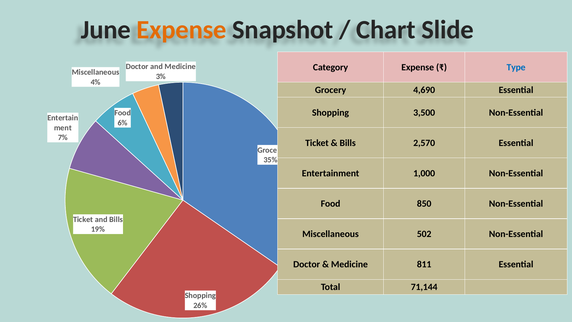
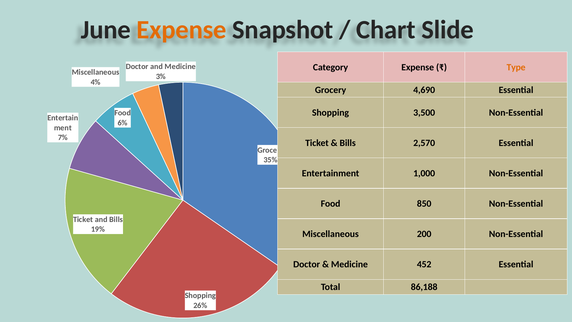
Type colour: blue -> orange (516, 67)
502: 502 -> 200 (424, 234)
811: 811 -> 452 (424, 264)
71,144: 71,144 -> 86,188 (424, 287)
